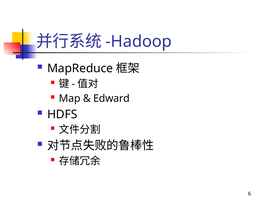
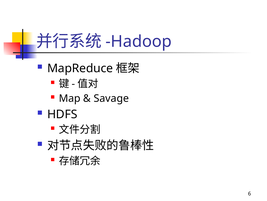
Edward: Edward -> Savage (111, 98)
